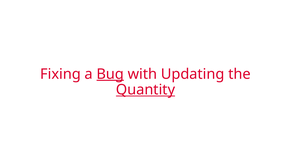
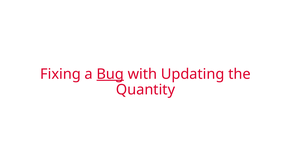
Quantity underline: present -> none (145, 90)
